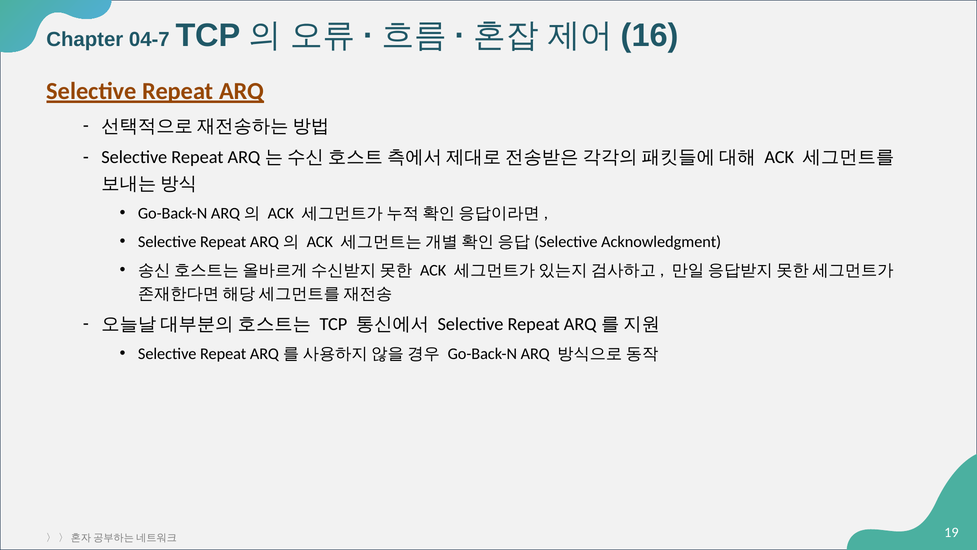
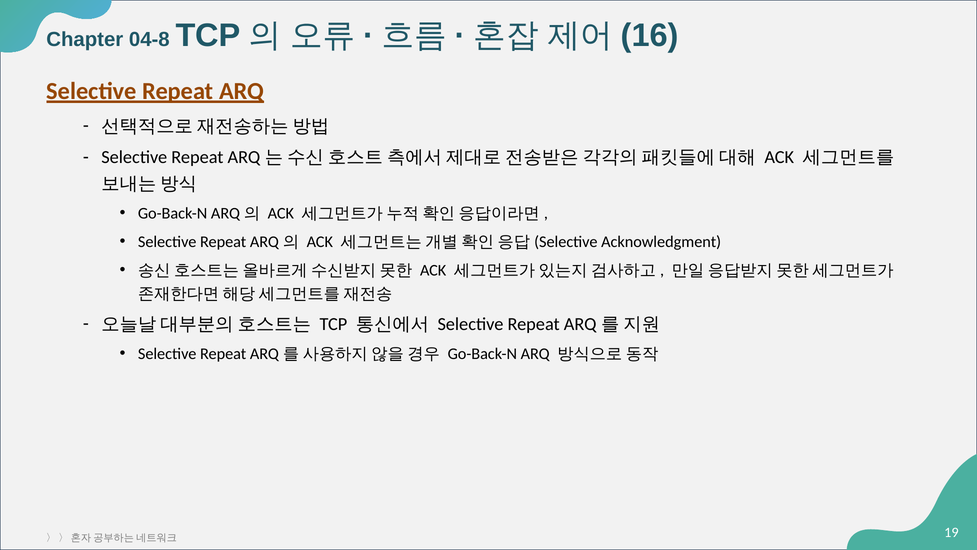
04-7: 04-7 -> 04-8 (149, 39)
